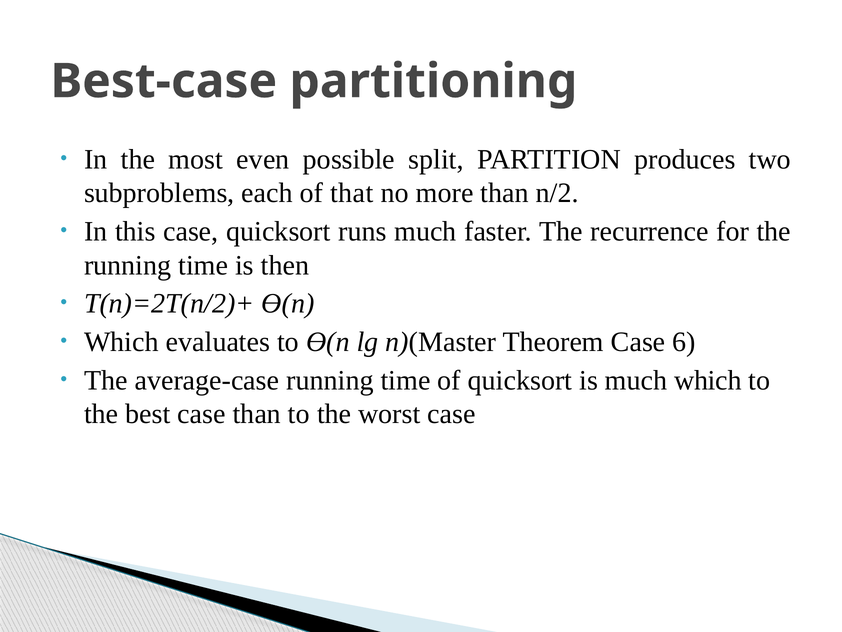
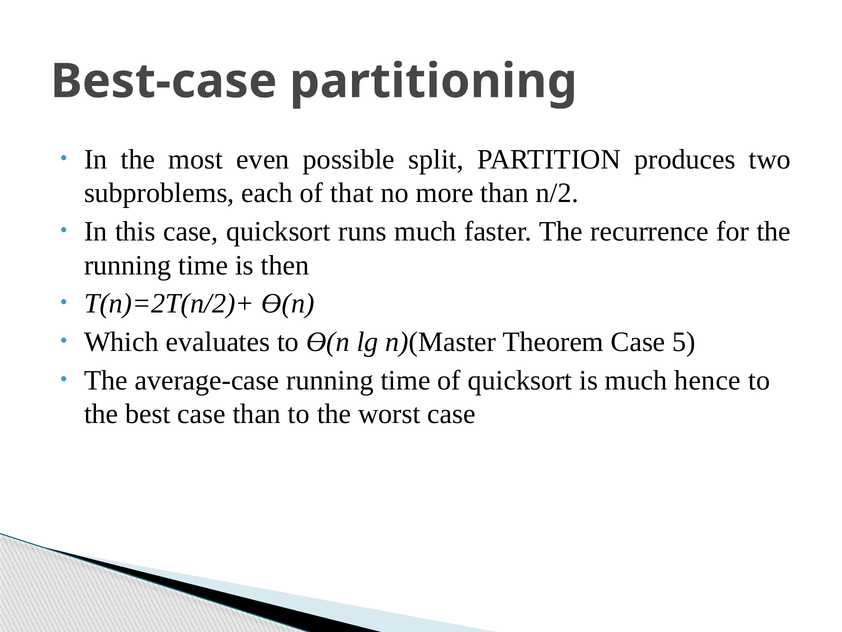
6: 6 -> 5 (684, 342)
much which: which -> hence (708, 380)
